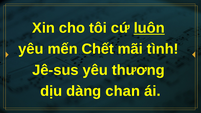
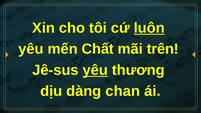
Chết: Chết -> Chất (98, 49)
tình: tình -> trên (163, 49)
yêu underline: none -> present (95, 70)
